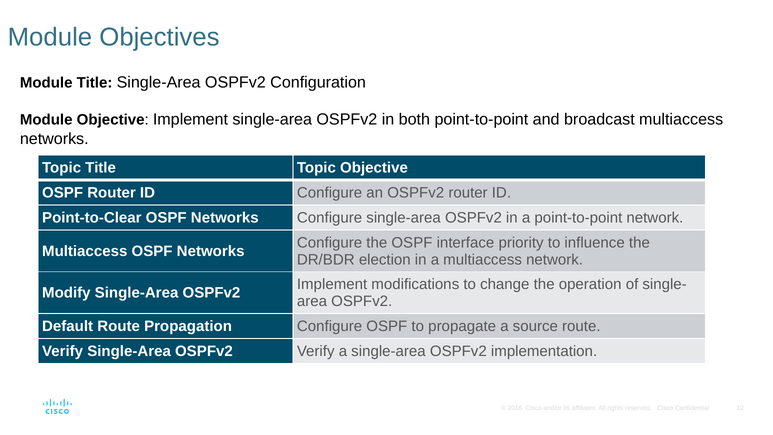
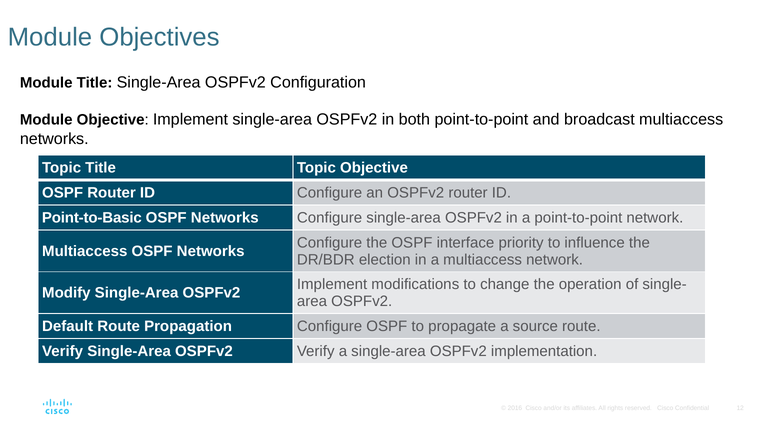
Point-to-Clear: Point-to-Clear -> Point-to-Basic (92, 218)
